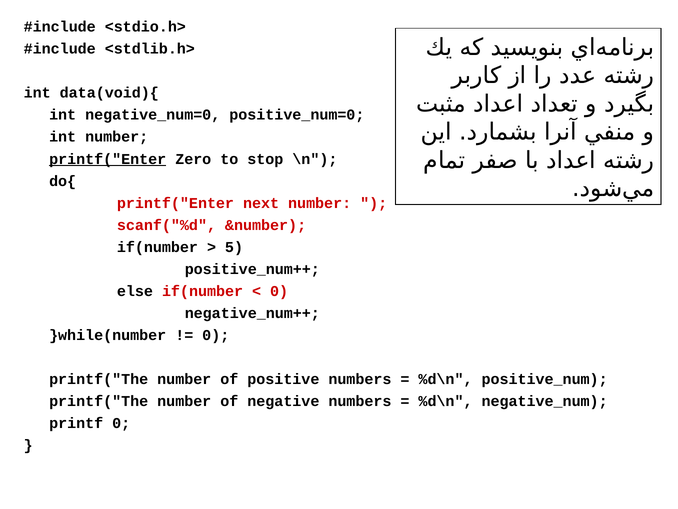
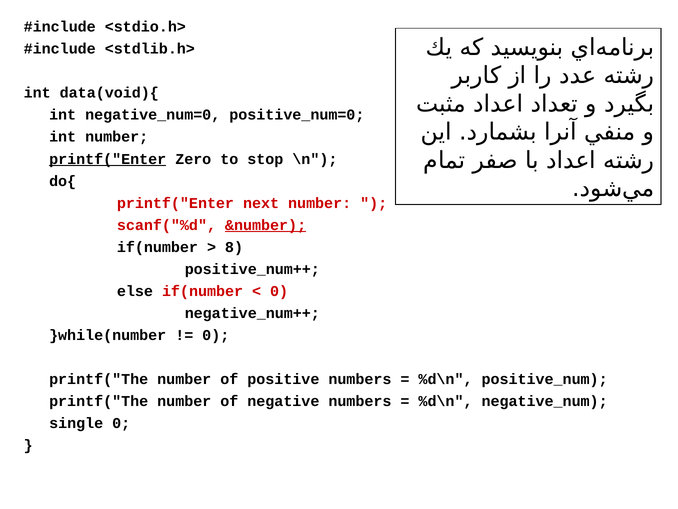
&number underline: none -> present (266, 225)
5: 5 -> 8 (234, 247)
printf: printf -> single (76, 423)
